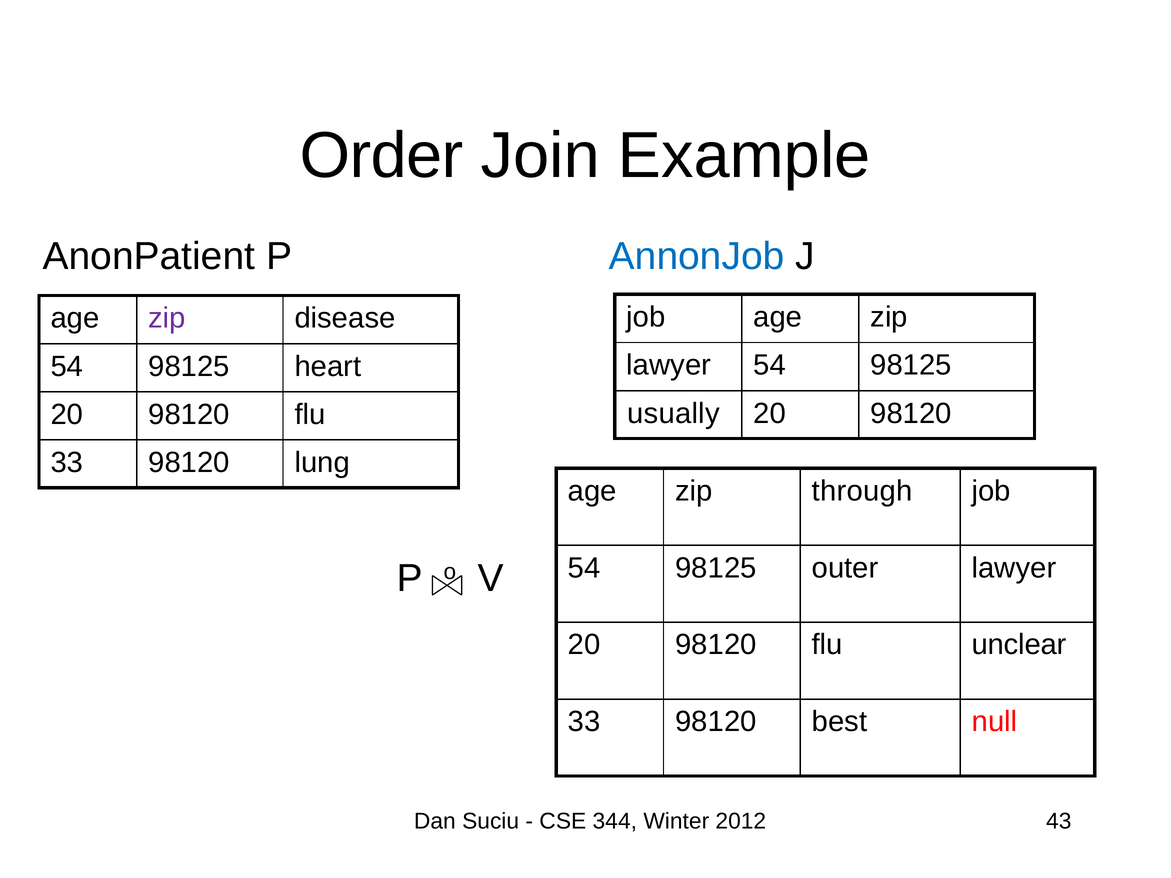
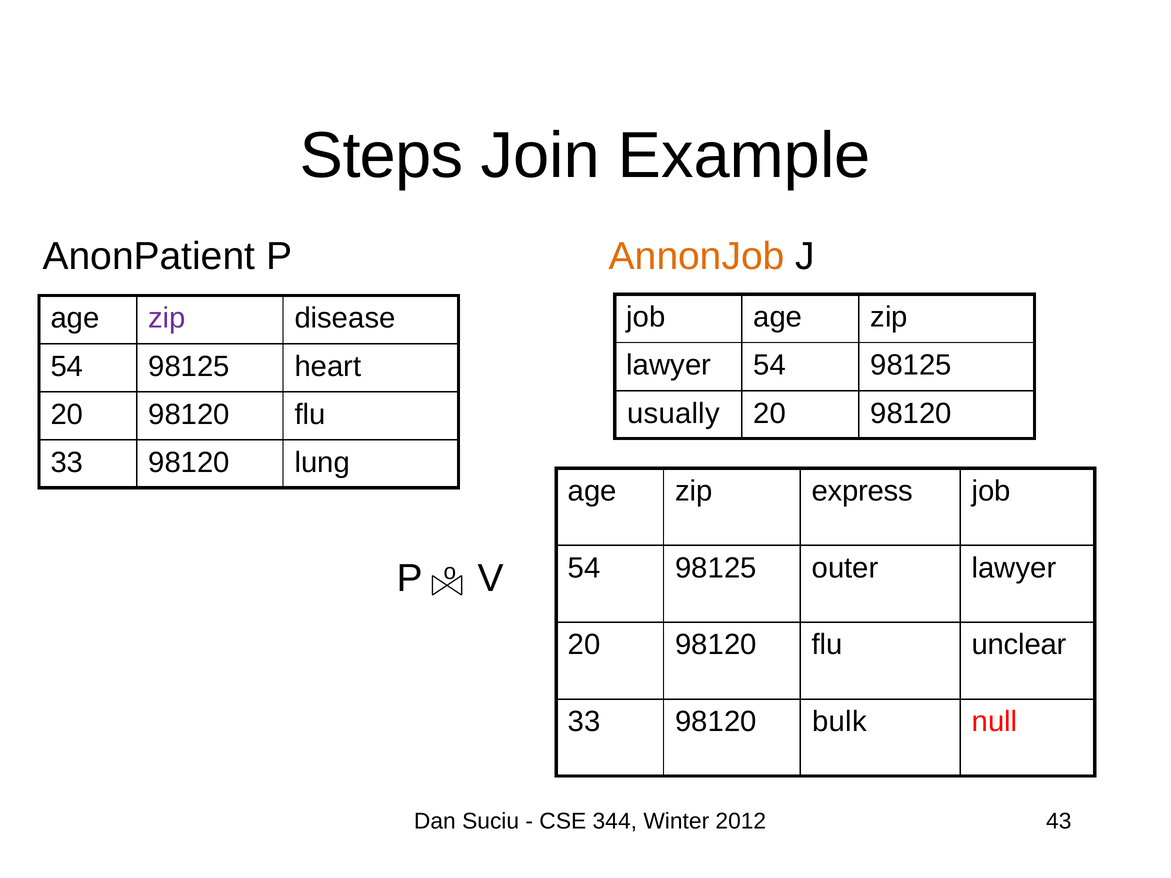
Order: Order -> Steps (382, 156)
AnnonJob colour: blue -> orange (697, 256)
through: through -> express (862, 491)
best: best -> bulk (839, 722)
